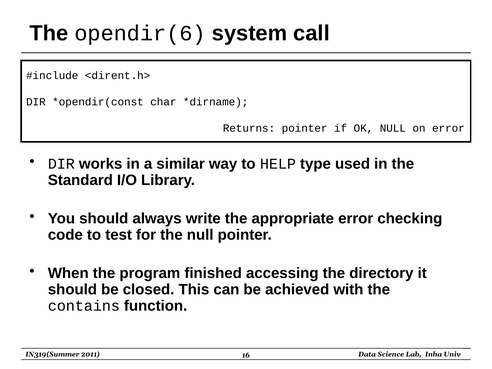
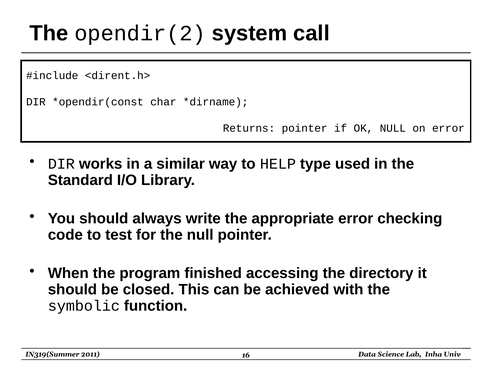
opendir(6: opendir(6 -> opendir(2 (140, 33)
contains: contains -> symbolic (84, 306)
